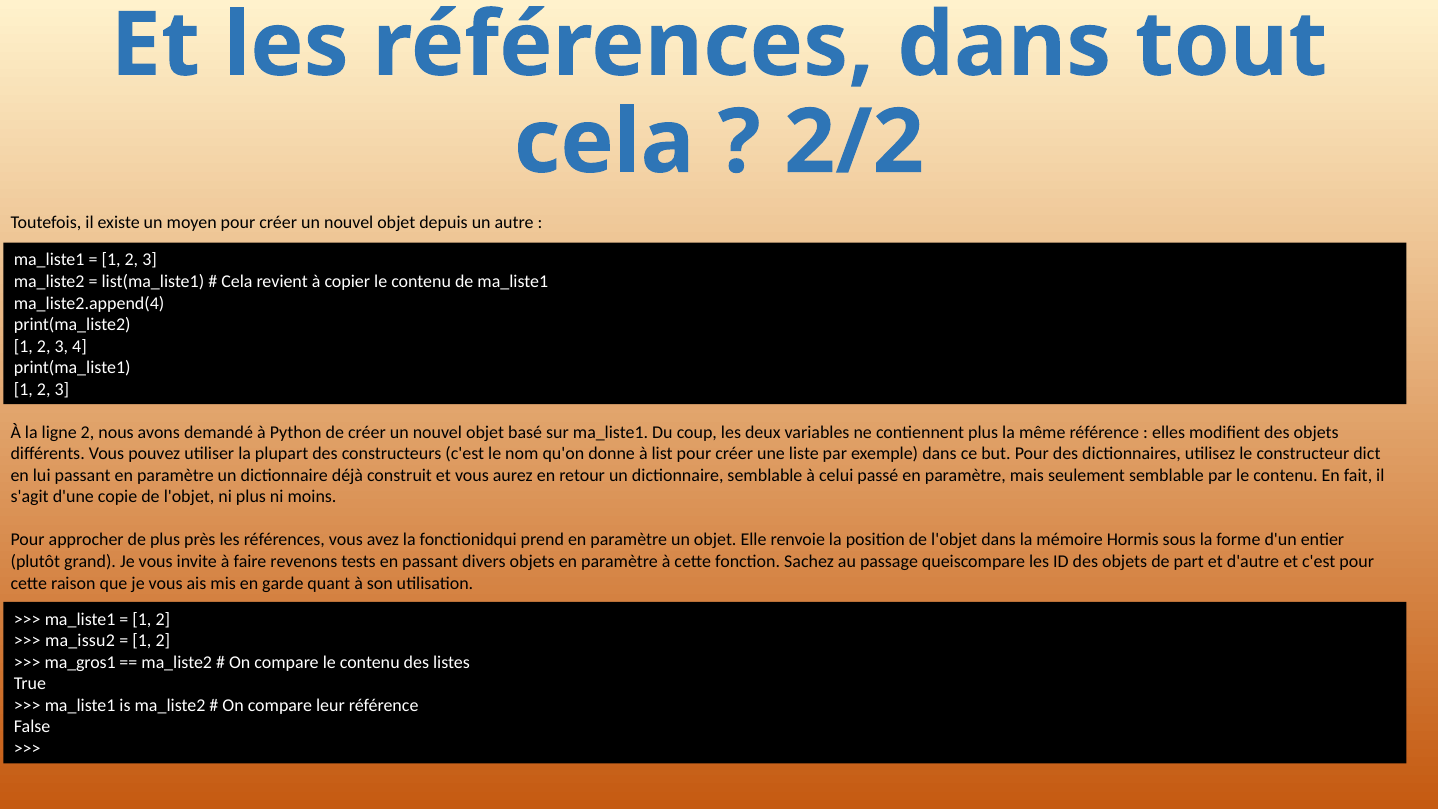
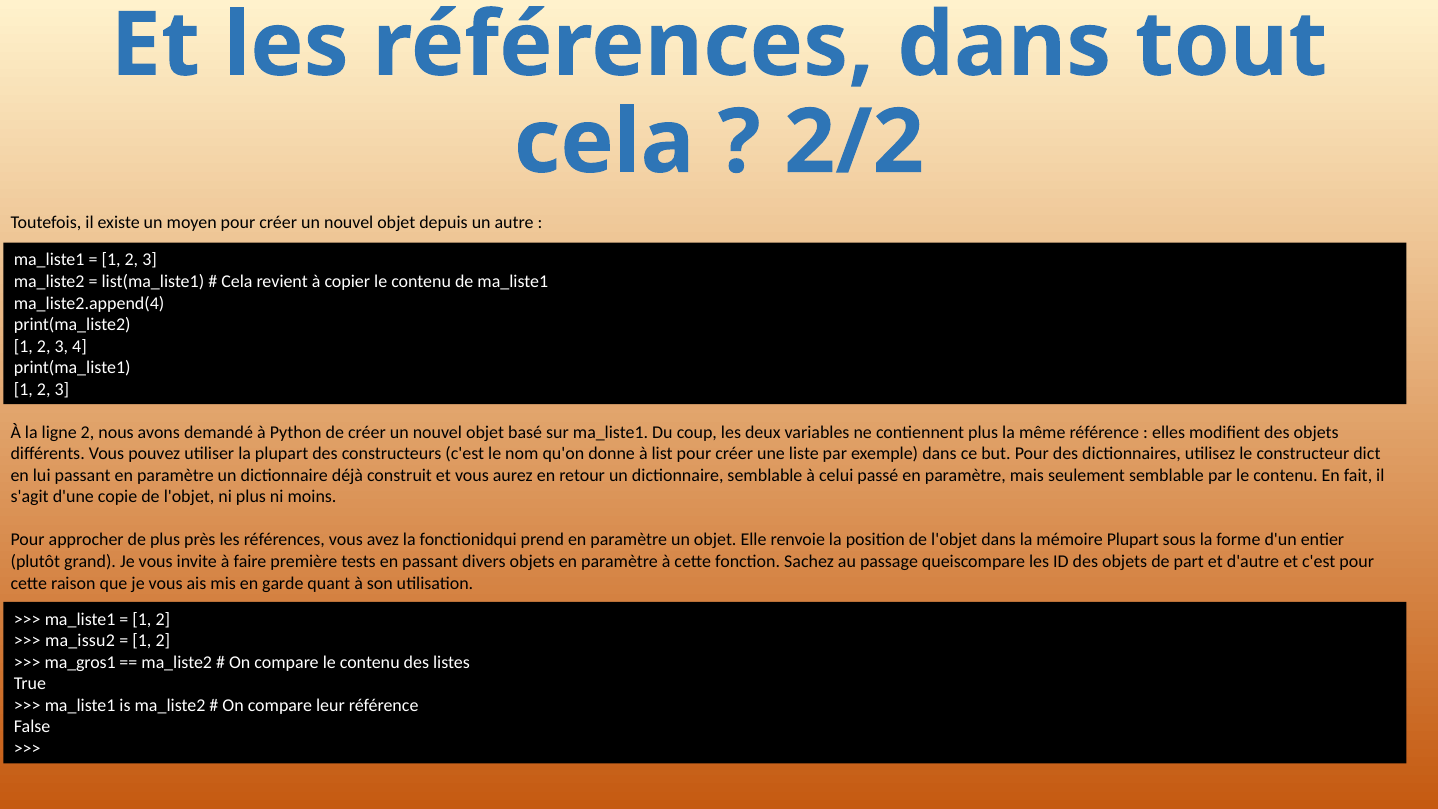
mémoire Hormis: Hormis -> Plupart (1133, 540)
revenons: revenons -> première (304, 562)
